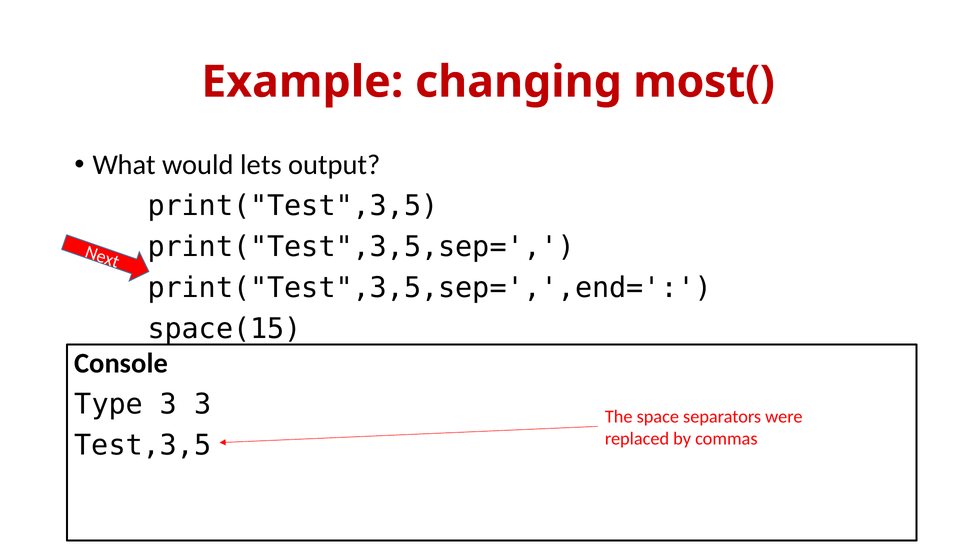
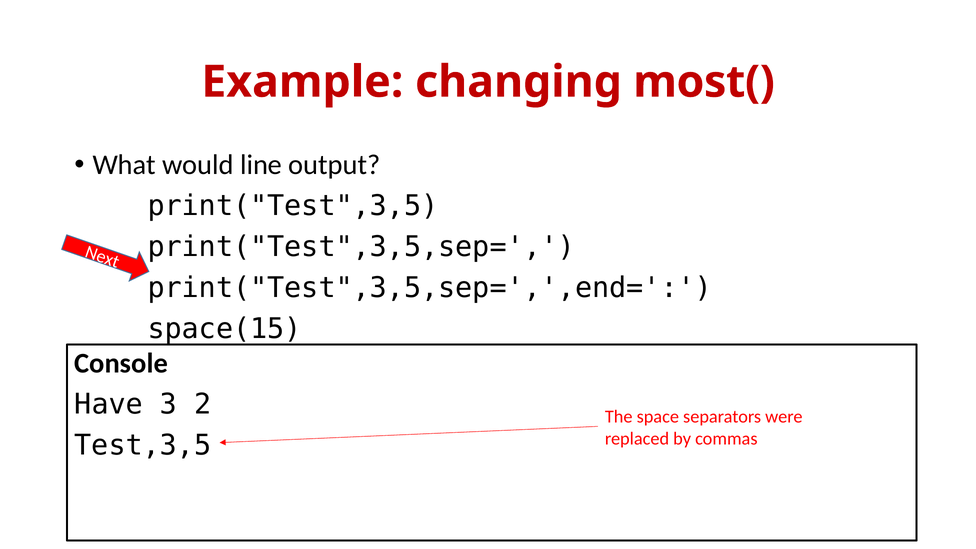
lets: lets -> line (261, 165)
Type: Type -> Have (109, 404)
3 3: 3 -> 2 (203, 404)
